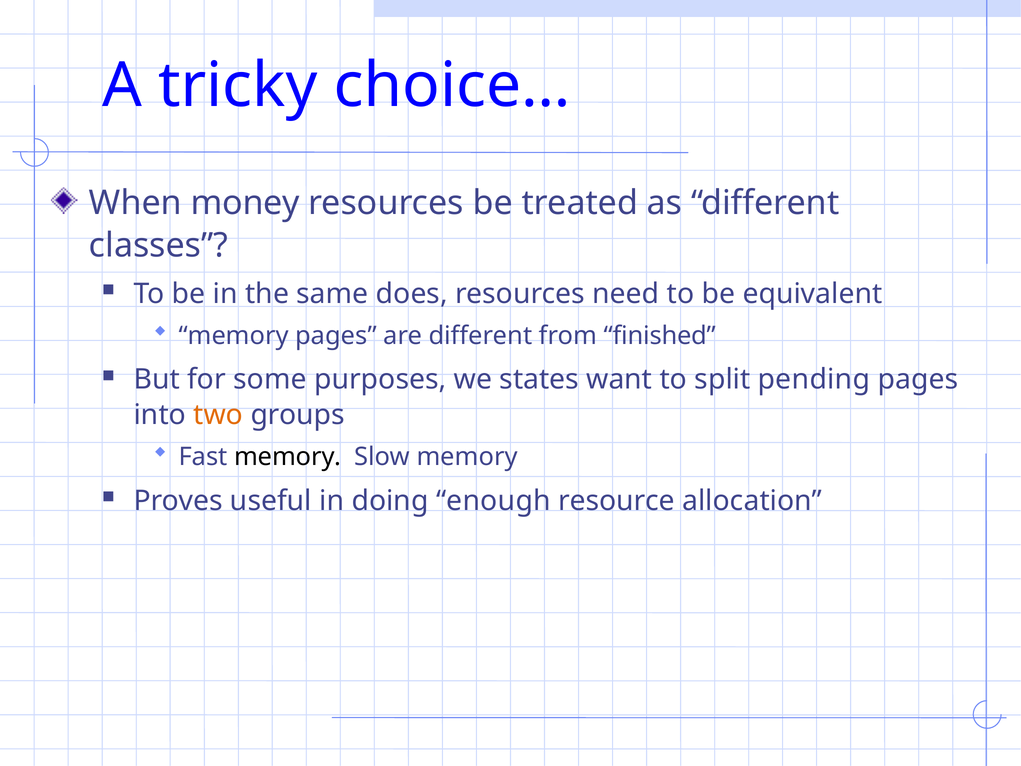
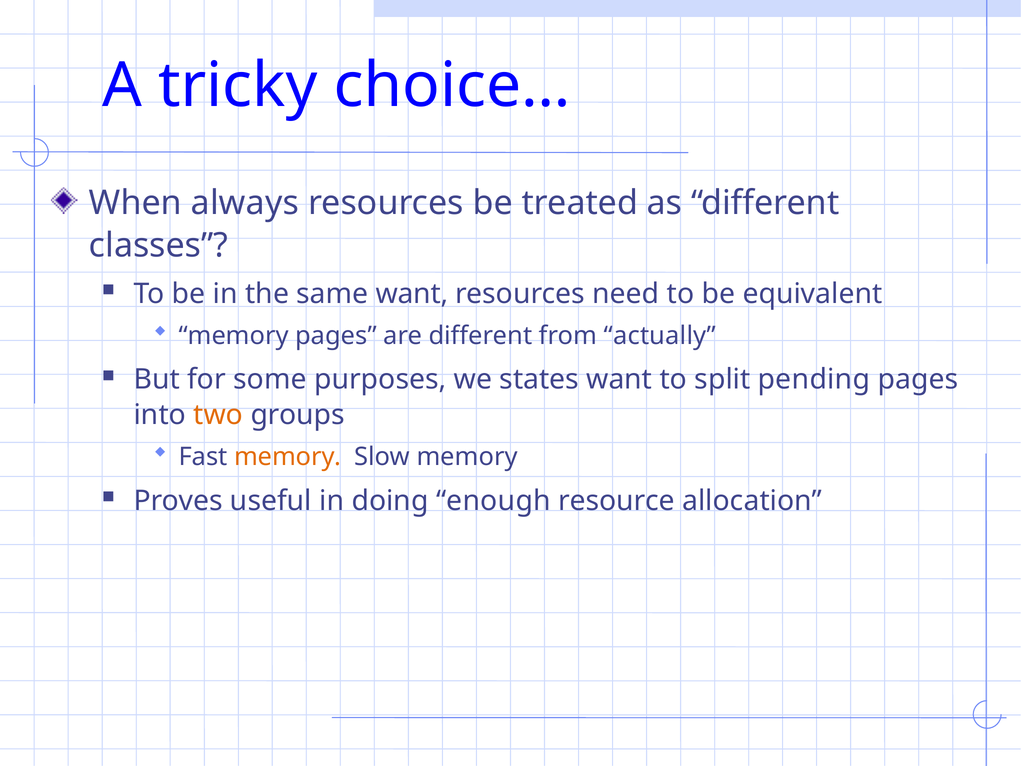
money: money -> always (245, 203)
same does: does -> want (412, 294)
finished: finished -> actually (660, 336)
memory colour: black -> orange (288, 457)
